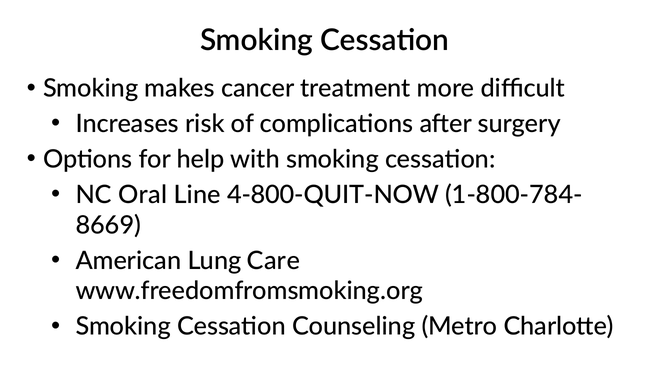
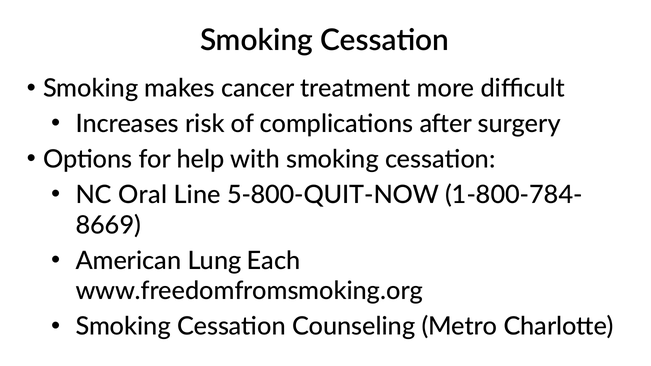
4-800-QUIT-NOW: 4-800-QUIT-NOW -> 5-800-QUIT-NOW (333, 195)
Care: Care -> Each (274, 261)
